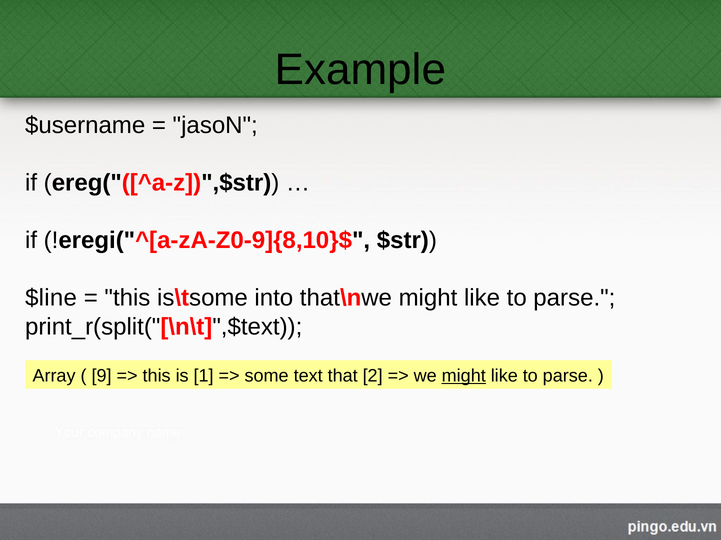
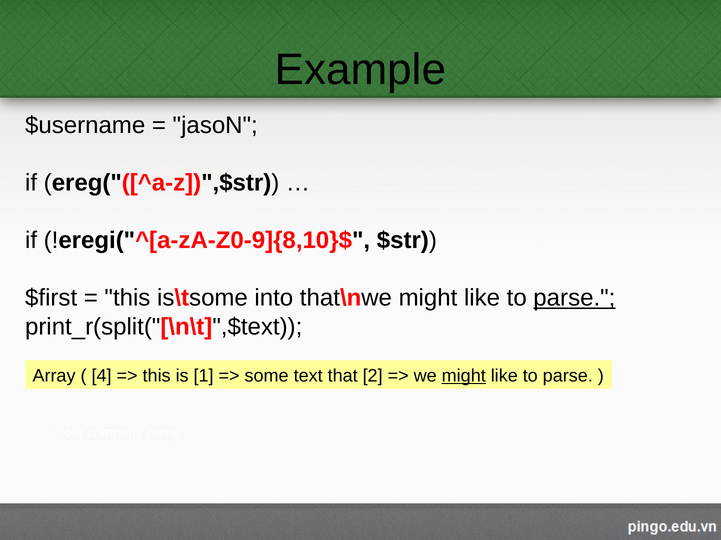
$line: $line -> $first (51, 298)
parse underline: none -> present (574, 298)
9: 9 -> 4 (102, 376)
